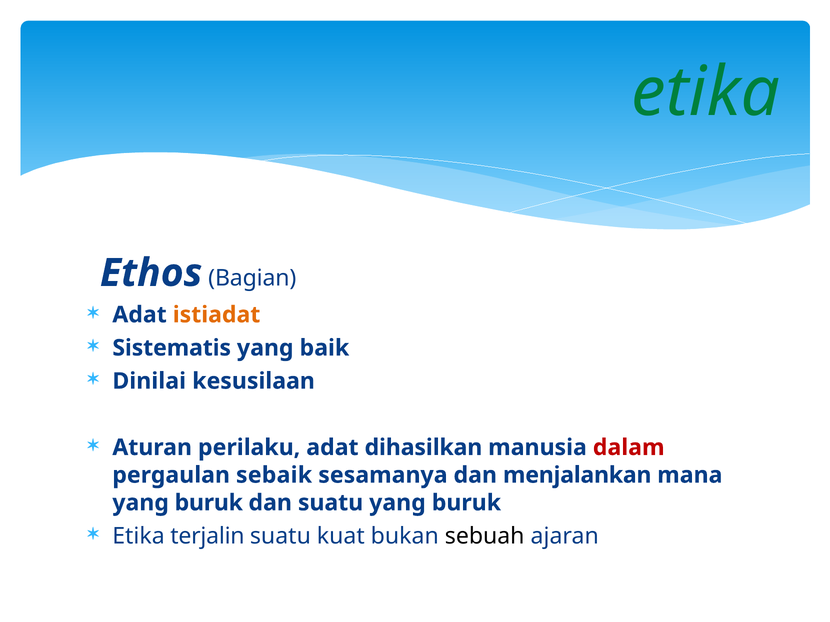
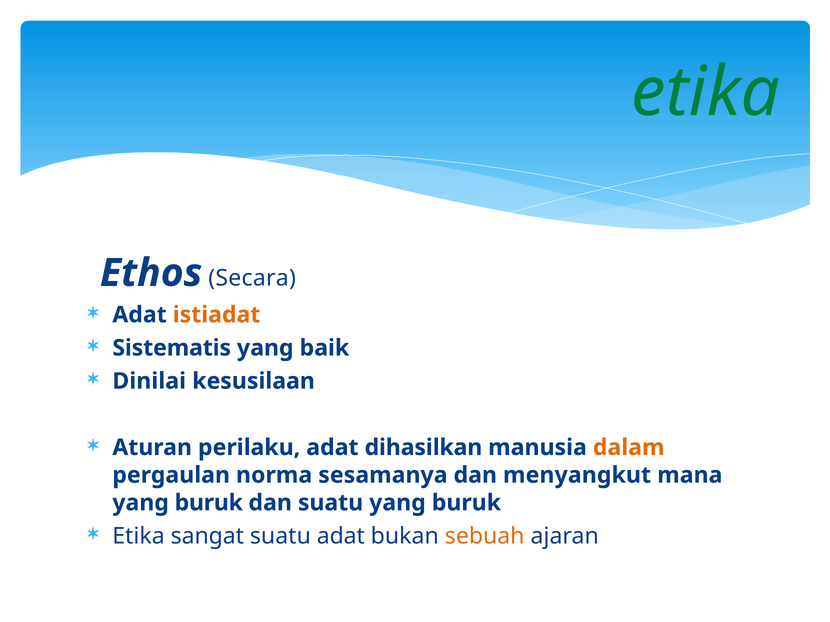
Bagian: Bagian -> Secara (252, 279)
dalam colour: red -> orange (629, 448)
sebaik: sebaik -> norma (274, 475)
menjalankan: menjalankan -> menyangkut (577, 475)
terjalin: terjalin -> sangat (207, 536)
suatu kuat: kuat -> adat (341, 536)
sebuah colour: black -> orange (485, 536)
